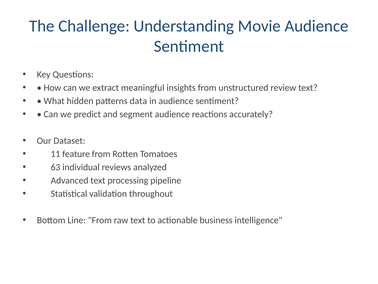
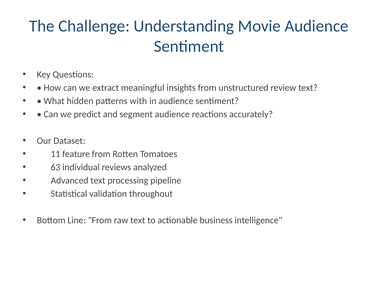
data: data -> with (138, 101)
